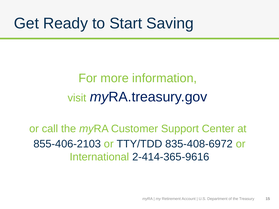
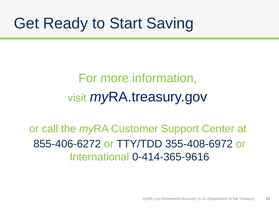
855-406-2103: 855-406-2103 -> 855-406-6272 (67, 144)
835-408-6972: 835-408-6972 -> 355-408-6972 (199, 144)
2-414-365-9616: 2-414-365-9616 -> 0-414-365-9616 (171, 157)
